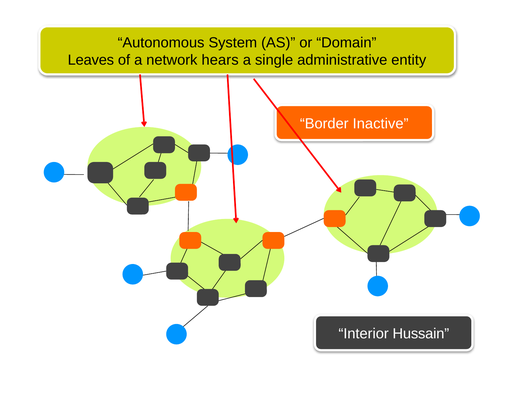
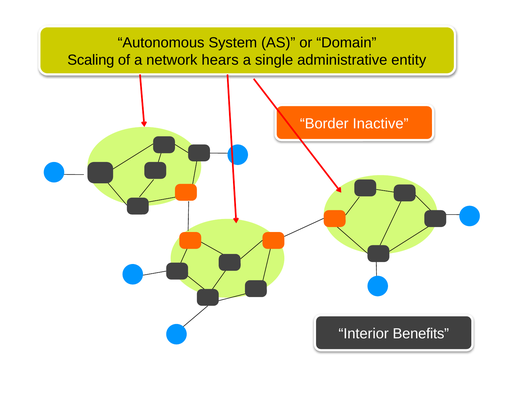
Leaves: Leaves -> Scaling (91, 60)
Hussain: Hussain -> Benefits (421, 333)
